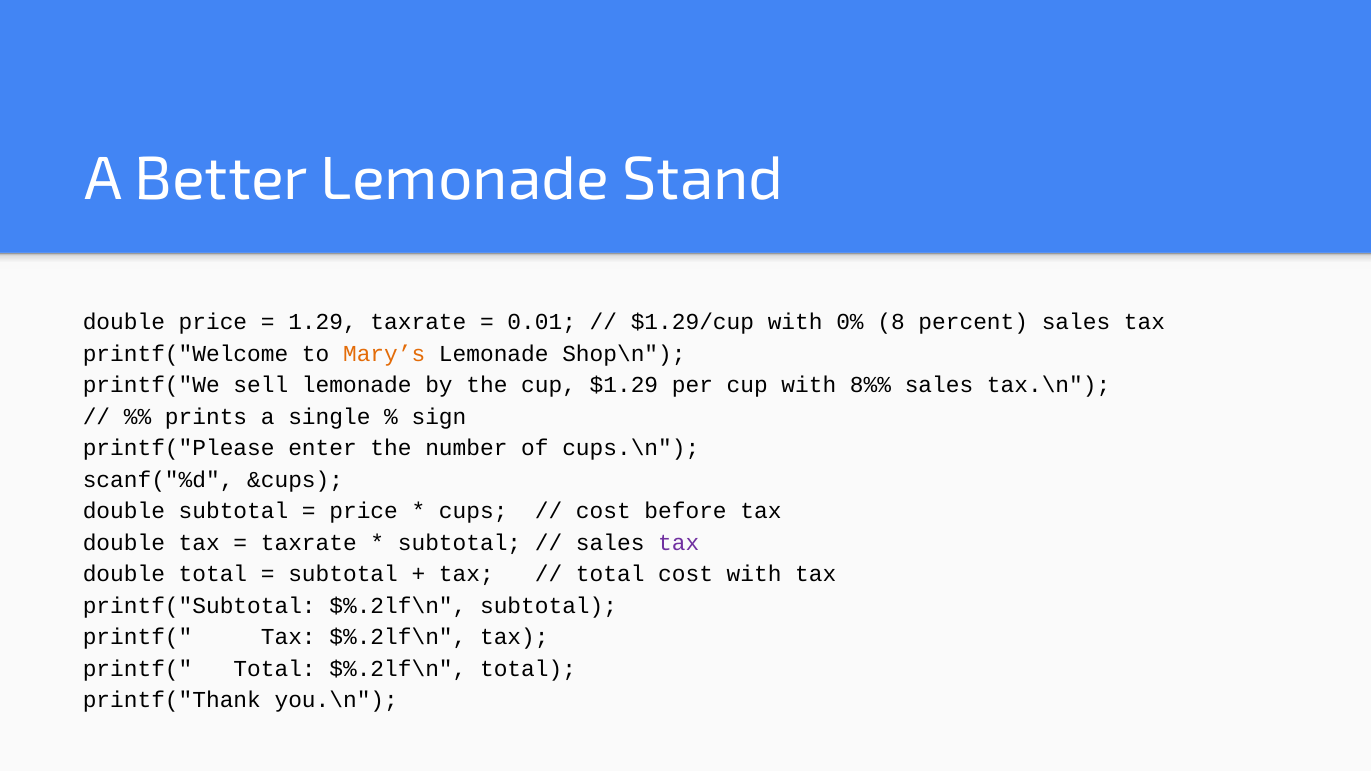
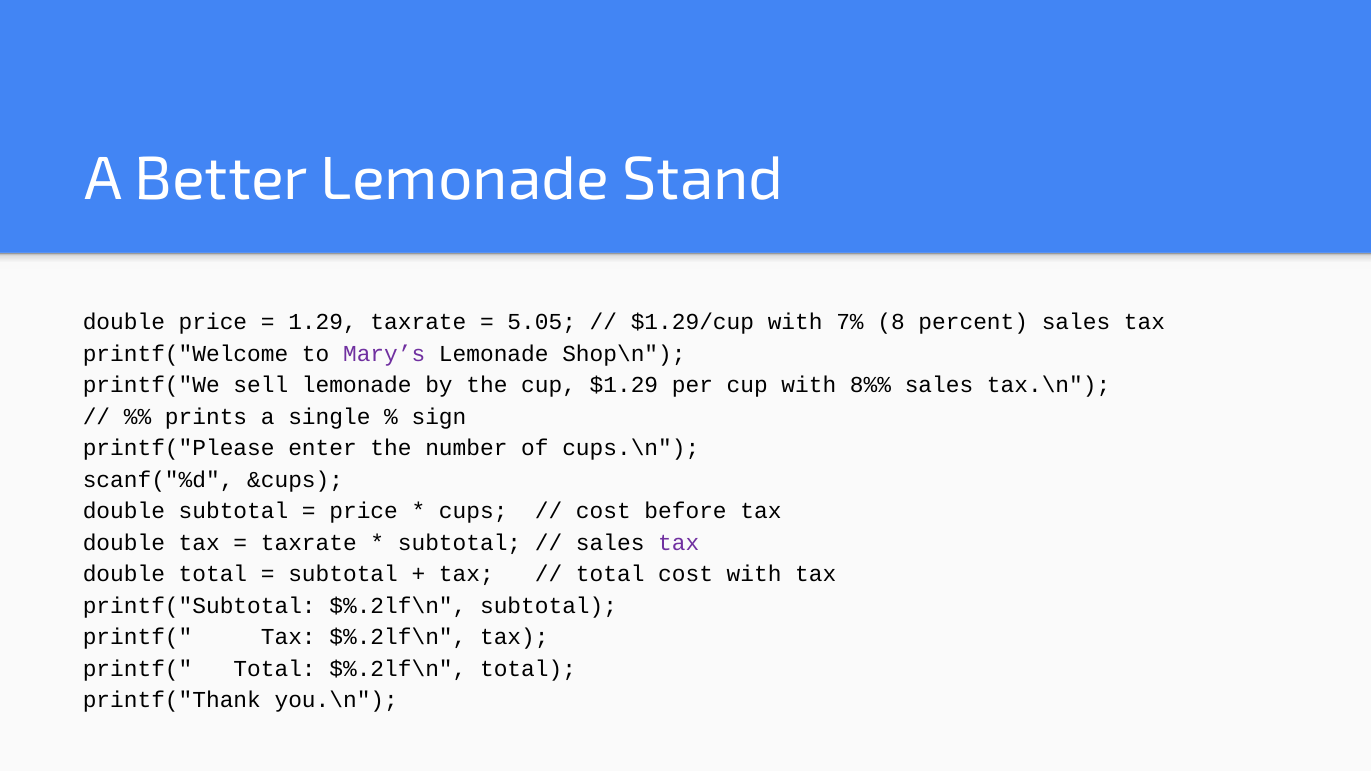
0.01: 0.01 -> 5.05 (542, 322)
0%: 0% -> 7% (850, 322)
Mary’s colour: orange -> purple (384, 354)
